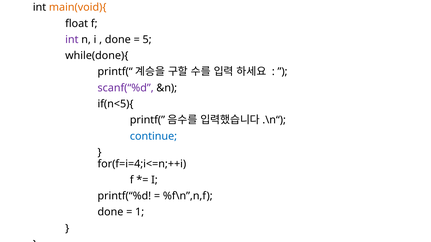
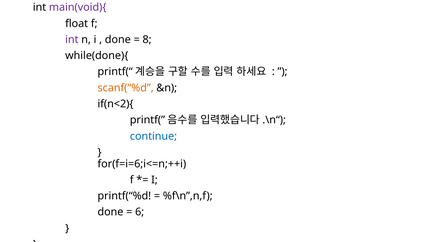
main(void){ colour: orange -> purple (78, 7)
5: 5 -> 8 (147, 40)
scanf(“%d colour: purple -> orange (126, 88)
if(n<5){: if(n<5){ -> if(n<2){ (115, 104)
for(f=i=4;i<=n;++i: for(f=i=4;i<=n;++i -> for(f=i=6;i<=n;++i (142, 164)
1: 1 -> 6 (140, 212)
